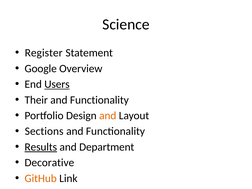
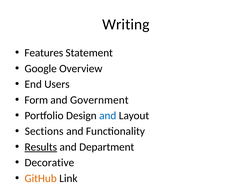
Science: Science -> Writing (126, 24)
Register: Register -> Features (44, 53)
Users underline: present -> none (57, 84)
Their: Their -> Form (36, 100)
Functionality: Functionality -> Government (99, 100)
and colour: orange -> blue (108, 116)
